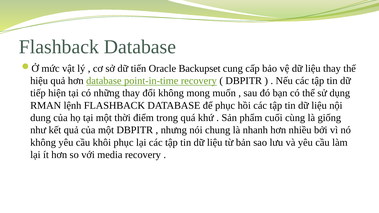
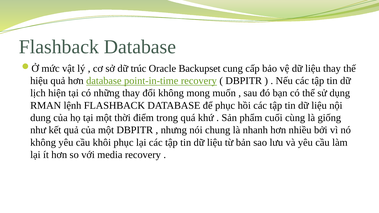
tiến: tiến -> trúc (139, 68)
tiếp: tiếp -> lịch (38, 93)
